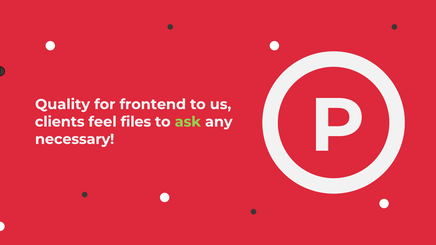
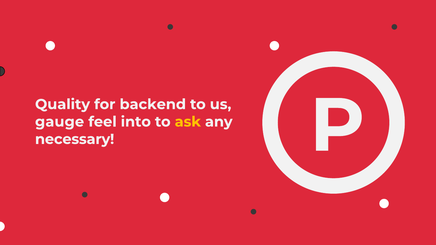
frontend: frontend -> backend (153, 104)
clients: clients -> gauge (60, 122)
files: files -> into (136, 122)
ask colour: light green -> yellow (188, 122)
